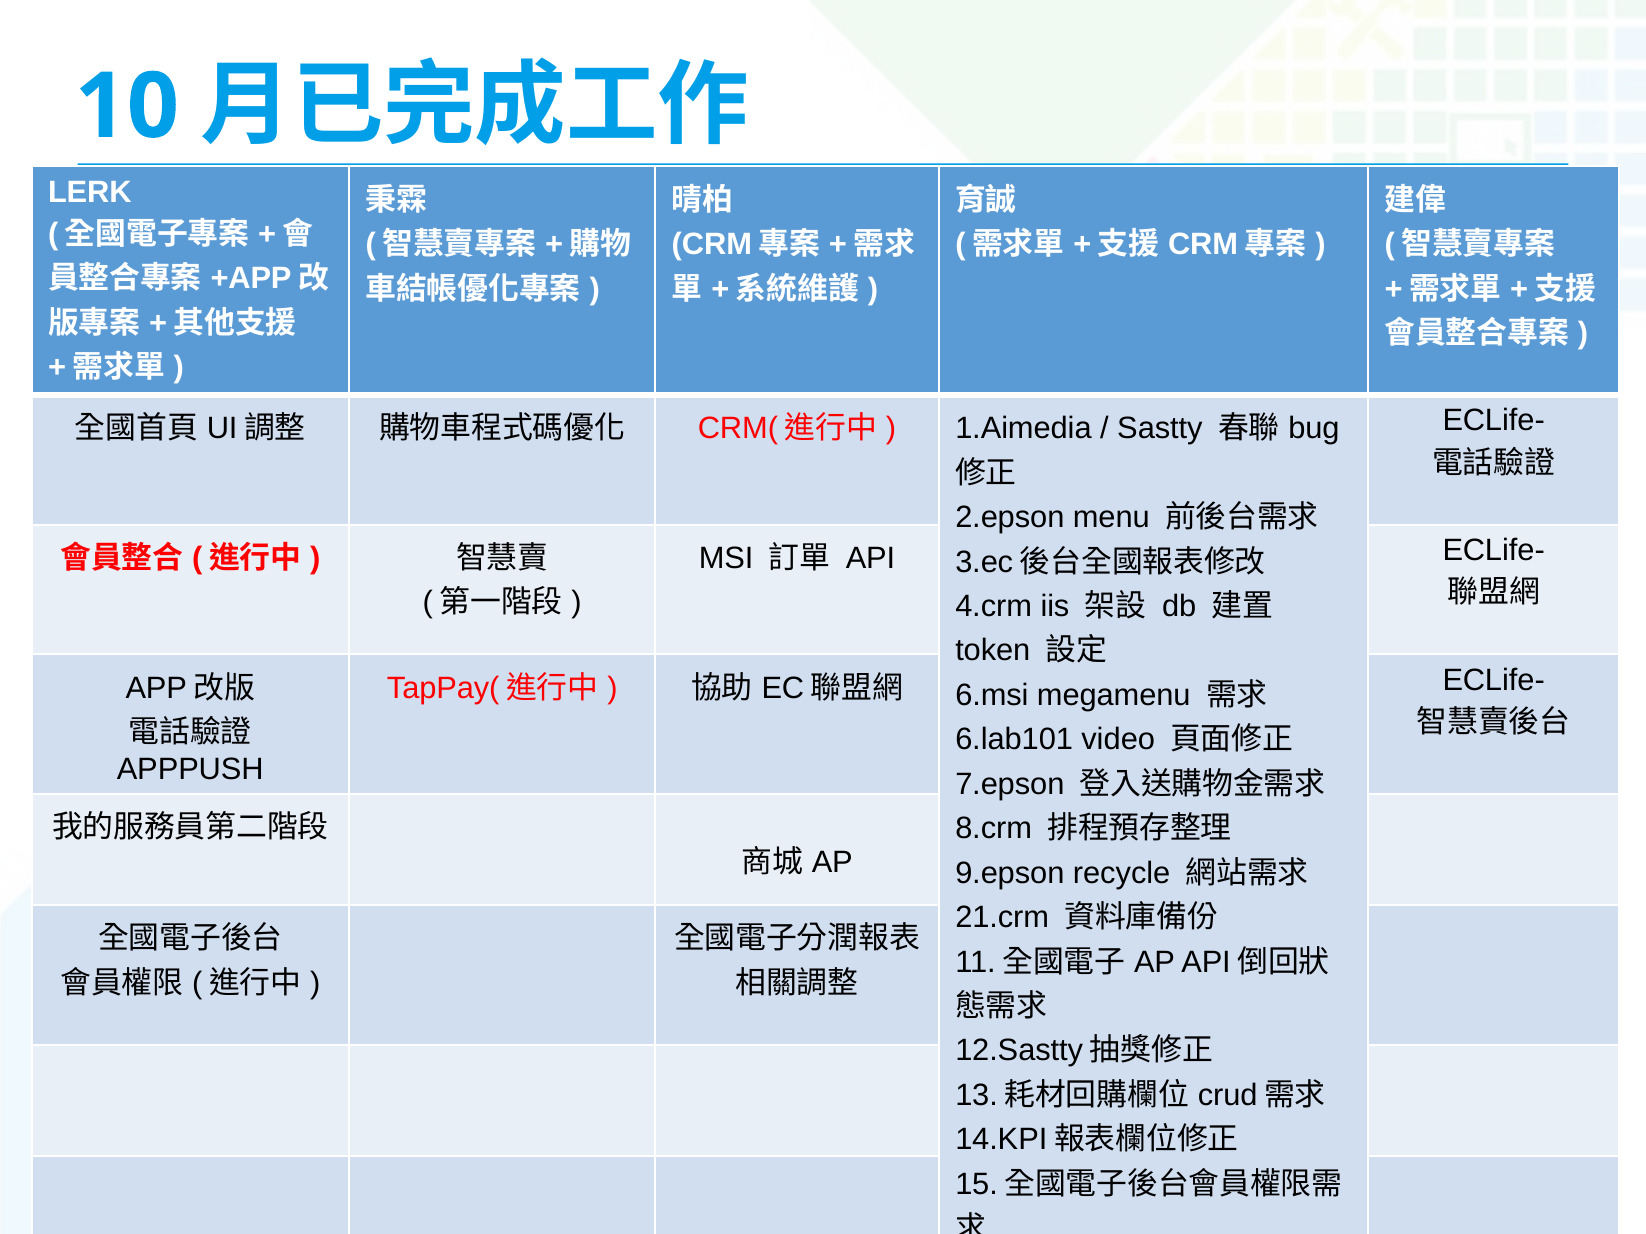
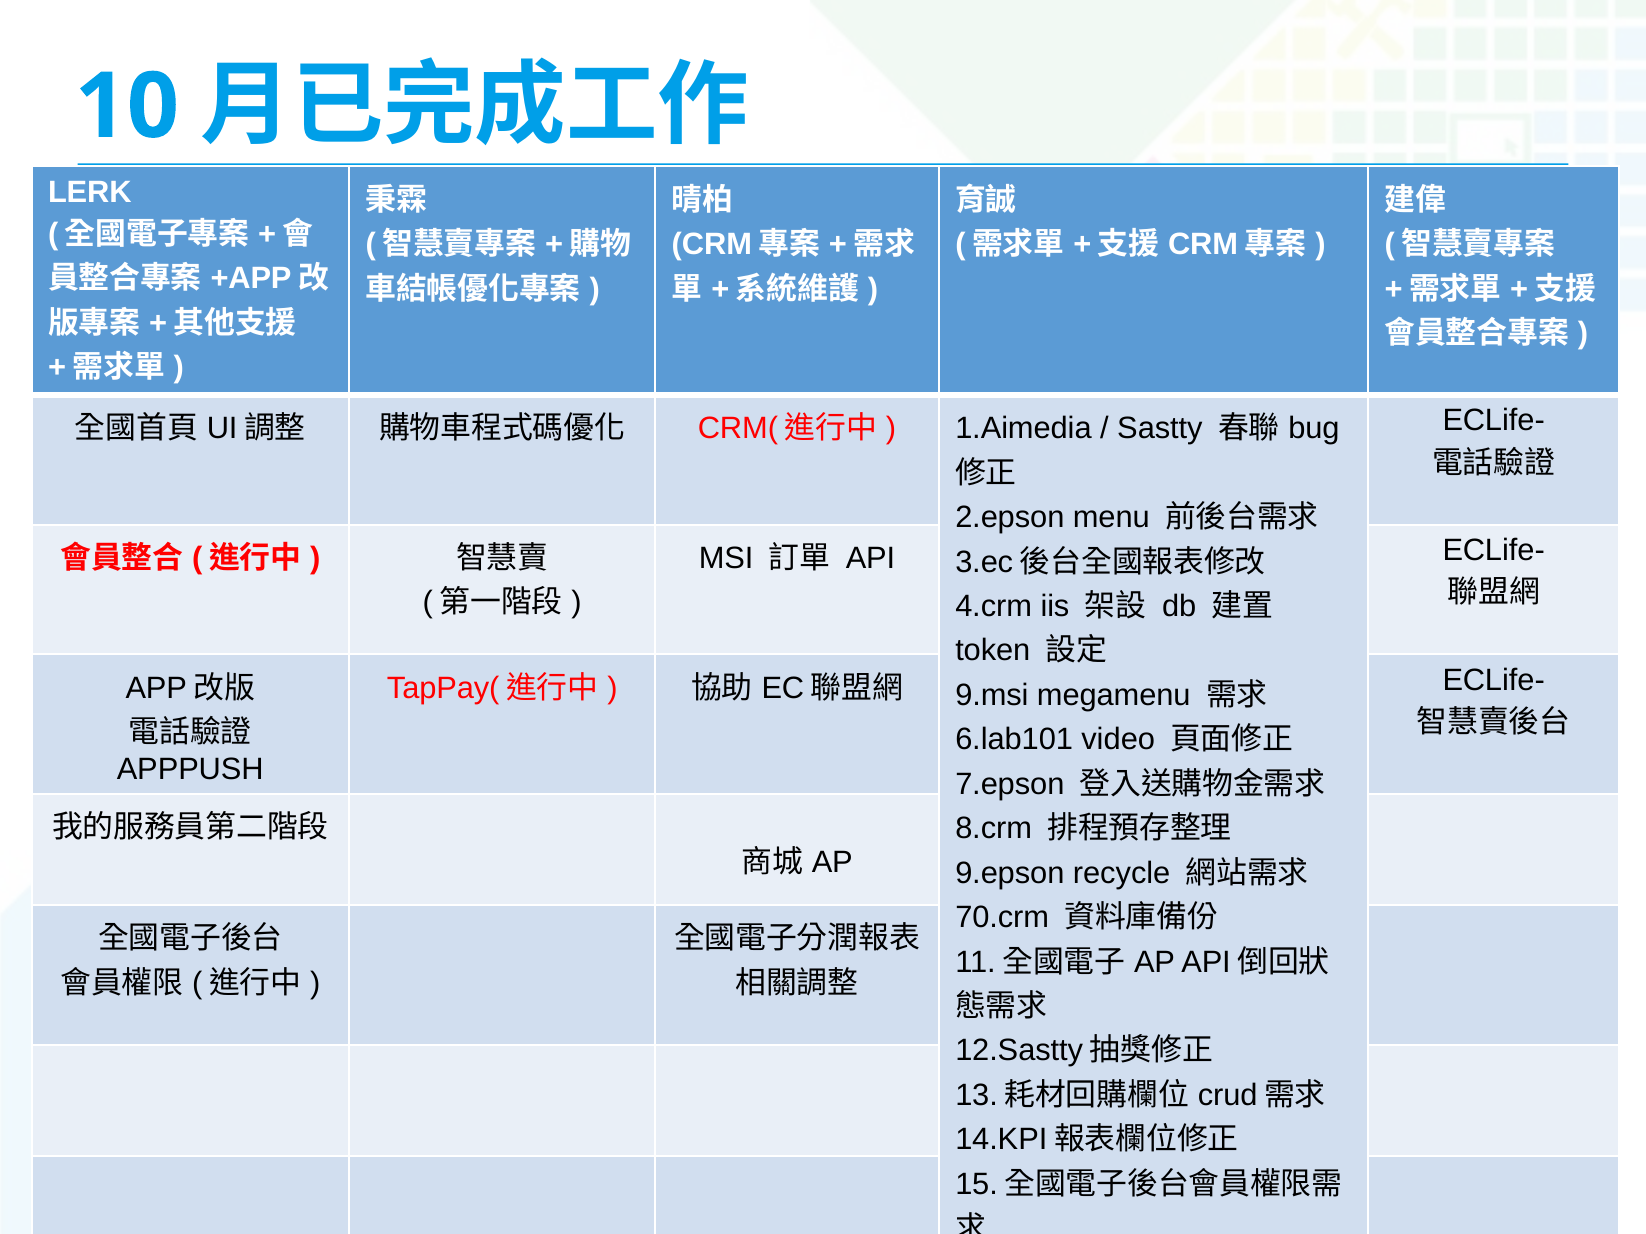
6.msi: 6.msi -> 9.msi (992, 696)
21.crm: 21.crm -> 70.crm (1002, 918)
